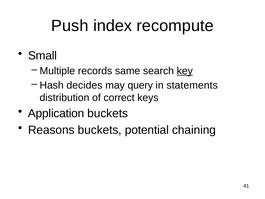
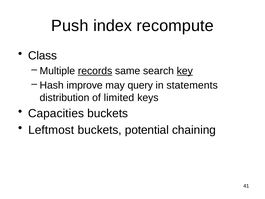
Small: Small -> Class (43, 56)
records underline: none -> present (95, 71)
decides: decides -> improve (85, 85)
correct: correct -> limited (119, 98)
Application: Application -> Capacities (56, 113)
Reasons: Reasons -> Leftmost (51, 130)
